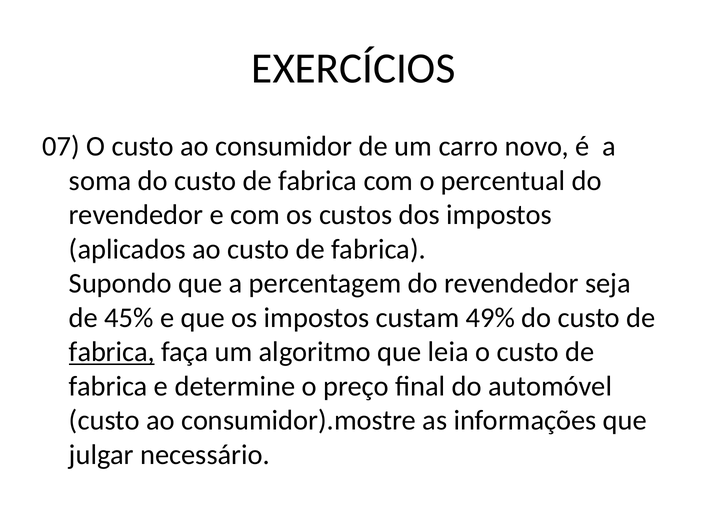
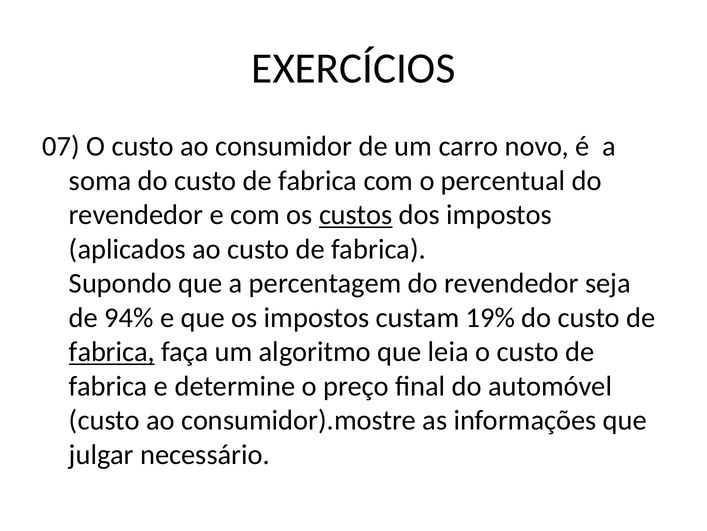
custos underline: none -> present (356, 215)
45%: 45% -> 94% (129, 317)
49%: 49% -> 19% (490, 317)
